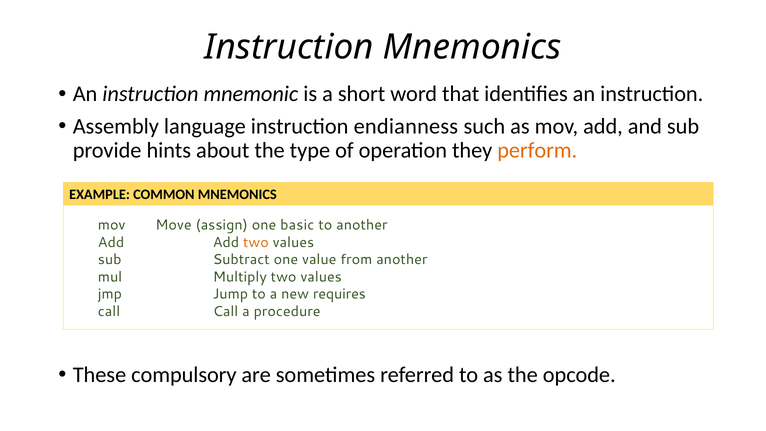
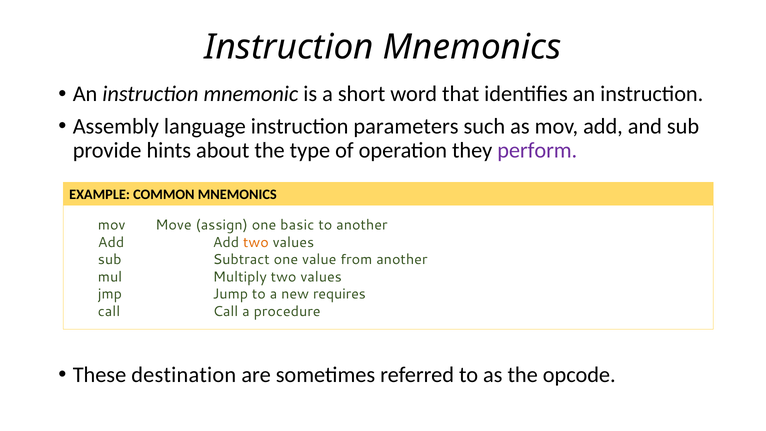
endianness: endianness -> parameters (406, 126)
perform colour: orange -> purple (537, 150)
compulsory: compulsory -> destination (184, 375)
